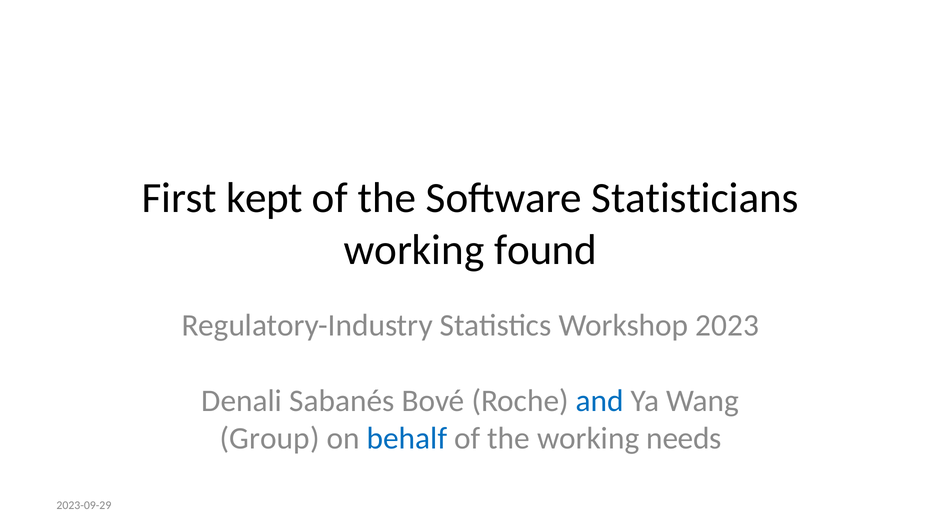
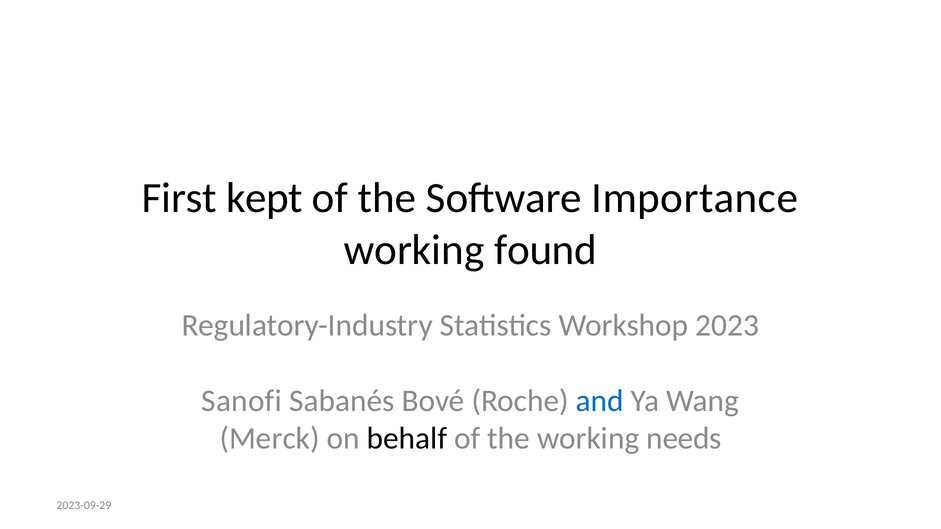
Statisticians: Statisticians -> Importance (695, 198)
Denali: Denali -> Sanofi (242, 401)
Group: Group -> Merck (270, 439)
behalf colour: blue -> black (407, 439)
